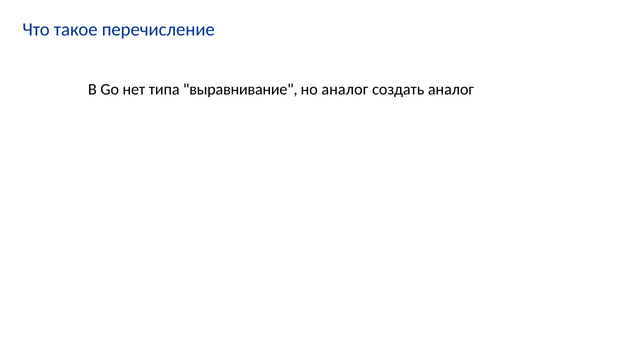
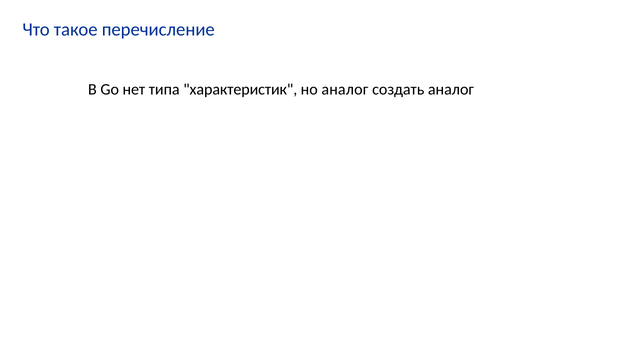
выравнивание: выравнивание -> характеристик (240, 89)
